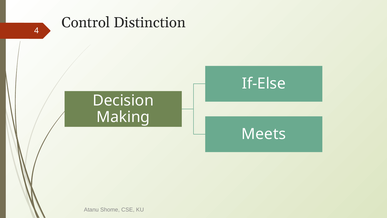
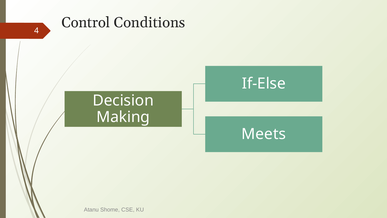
Distinction: Distinction -> Conditions (150, 23)
